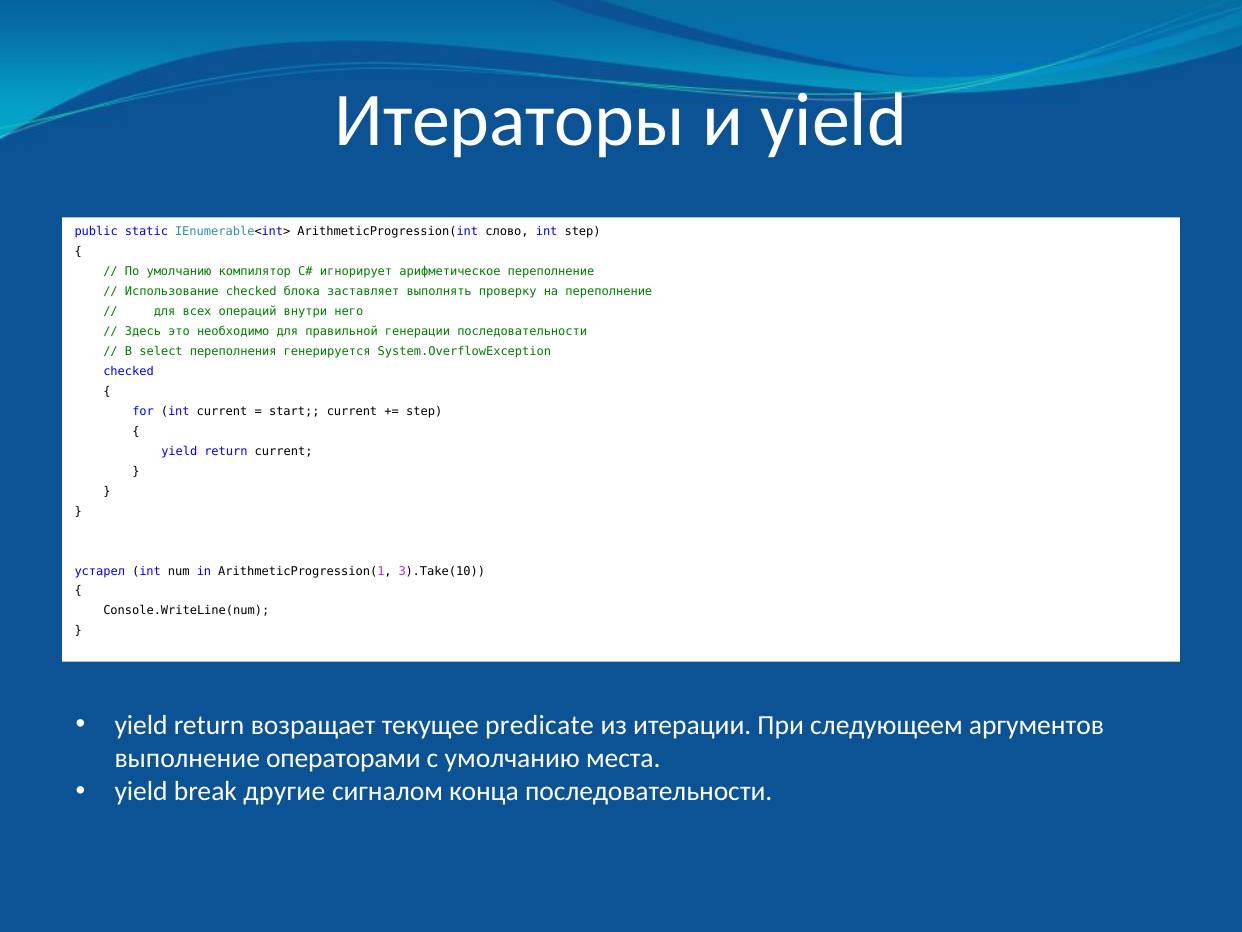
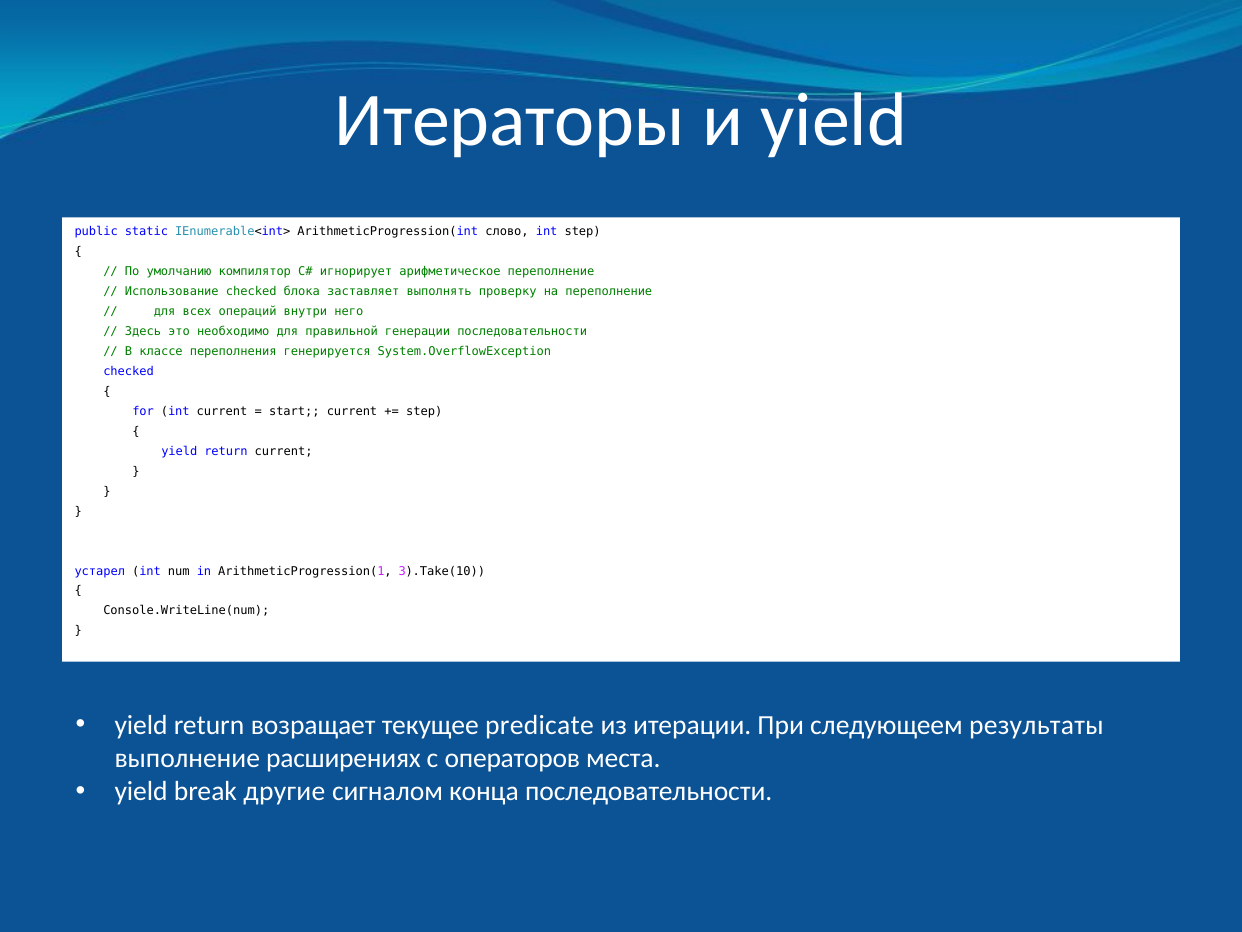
select: select -> классе (161, 352)
аргументов: аргументов -> результаты (1036, 725)
операторами: операторами -> расширениях (343, 758)
с умолчанию: умолчанию -> операторов (512, 758)
